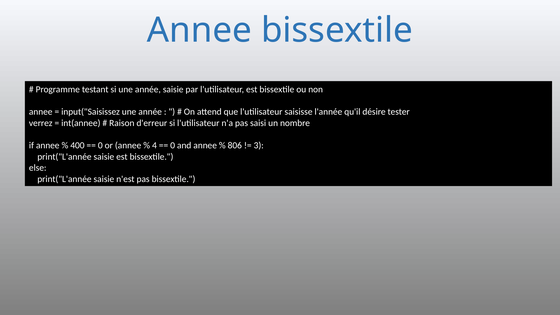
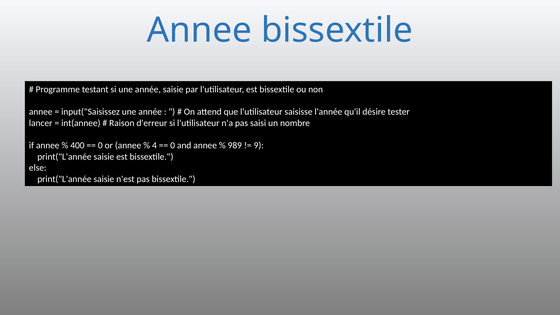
verrez: verrez -> lancer (41, 123)
806: 806 -> 989 (235, 145)
3: 3 -> 9 (259, 145)
